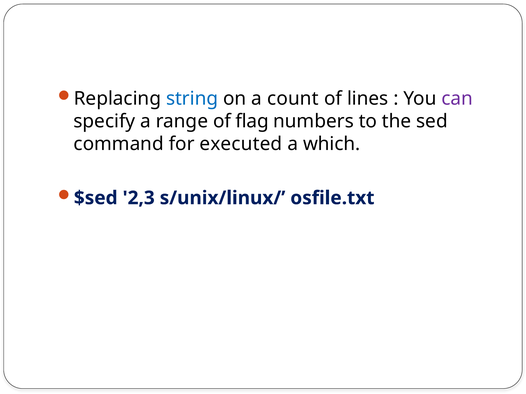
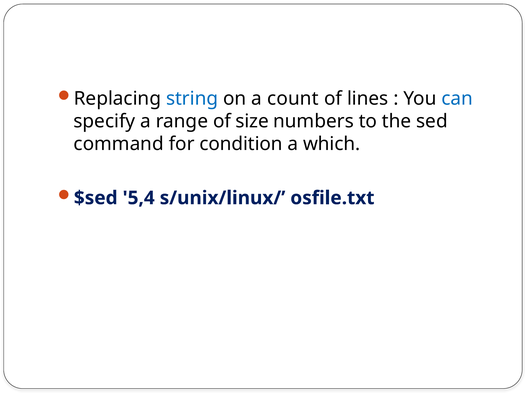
can colour: purple -> blue (457, 99)
flag: flag -> size (252, 121)
executed: executed -> condition (241, 144)
2,3: 2,3 -> 5,4 (139, 198)
